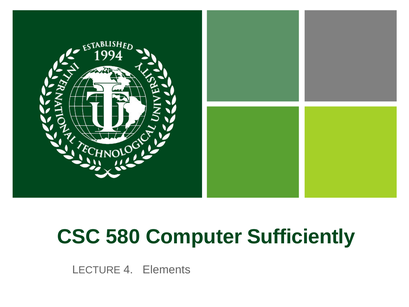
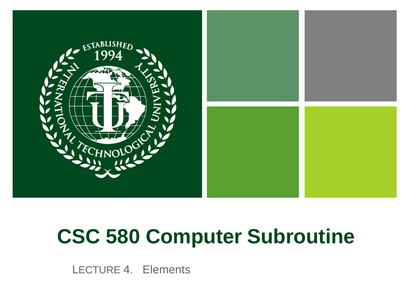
Sufficiently: Sufficiently -> Subroutine (301, 236)
